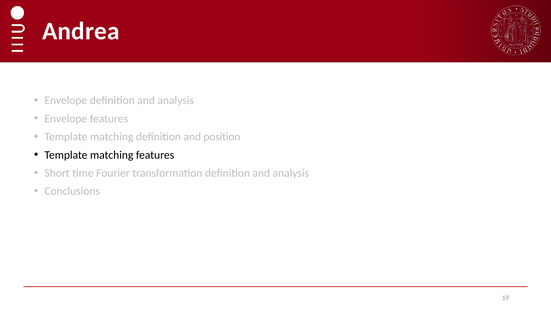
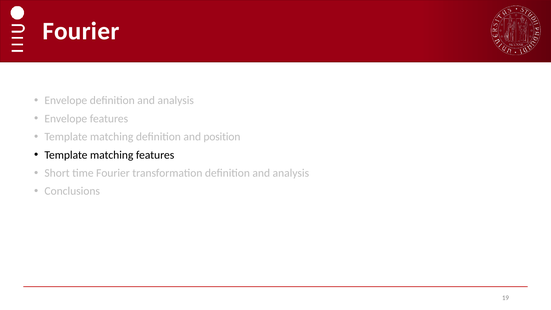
Andrea: Andrea -> Fourier (81, 31)
